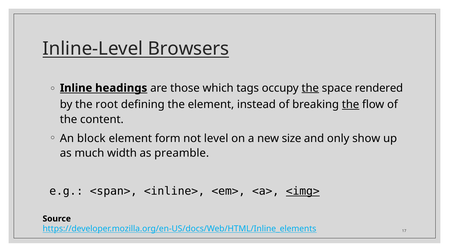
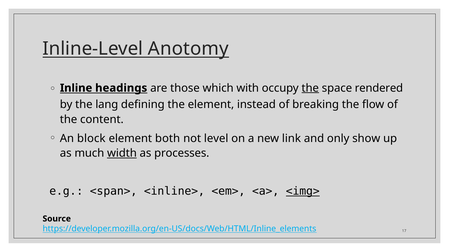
Browsers: Browsers -> Anotomy (188, 49)
tags: tags -> with (248, 88)
root: root -> lang (107, 105)
the underline: present -> none (351, 105)
form: form -> both (168, 139)
size: size -> link (291, 139)
width underline: none -> present (122, 153)
preamble: preamble -> processes (182, 153)
